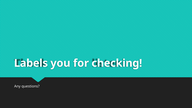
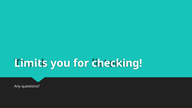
Labels: Labels -> Limits (31, 63)
